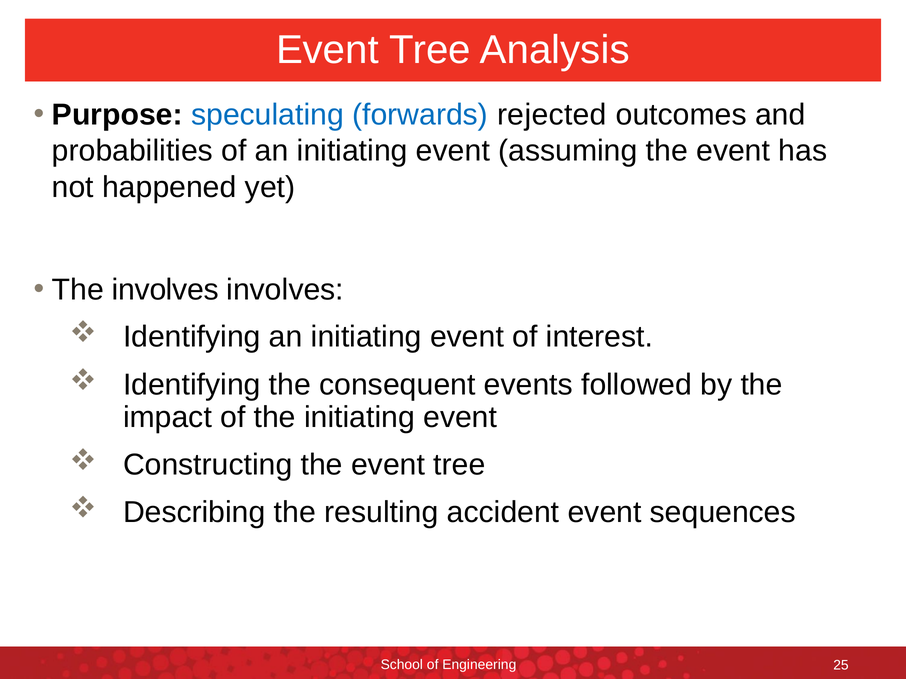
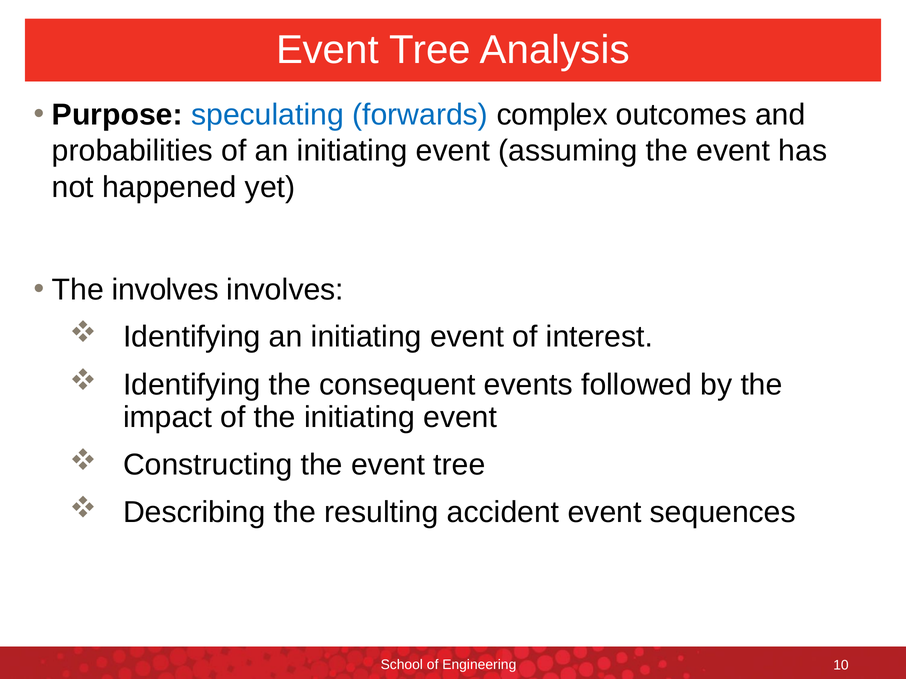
rejected: rejected -> complex (552, 115)
25: 25 -> 10 (841, 666)
